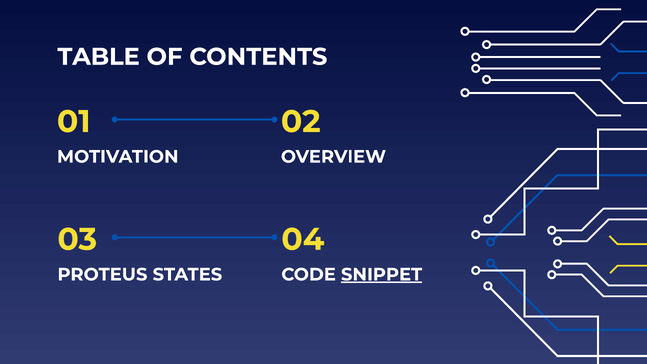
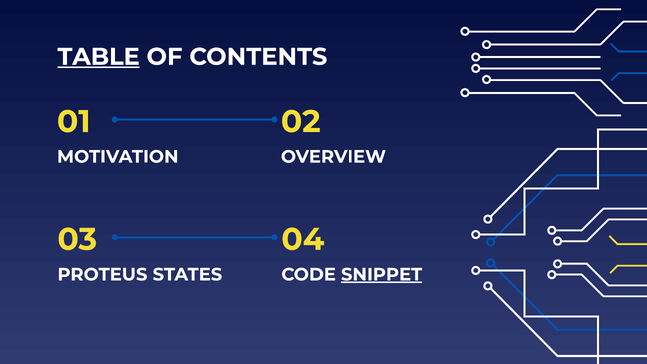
TABLE underline: none -> present (99, 57)
